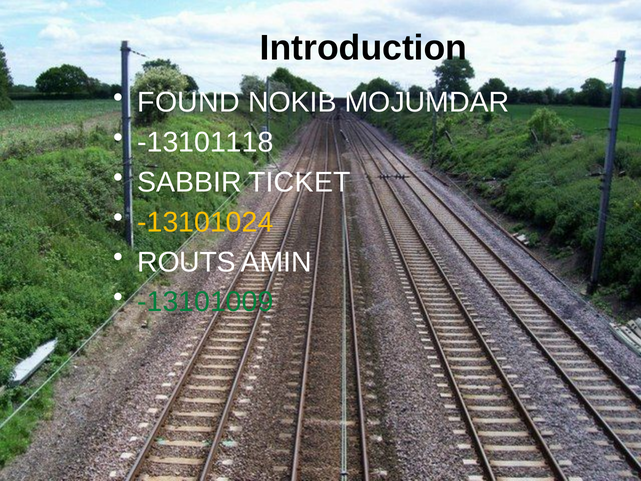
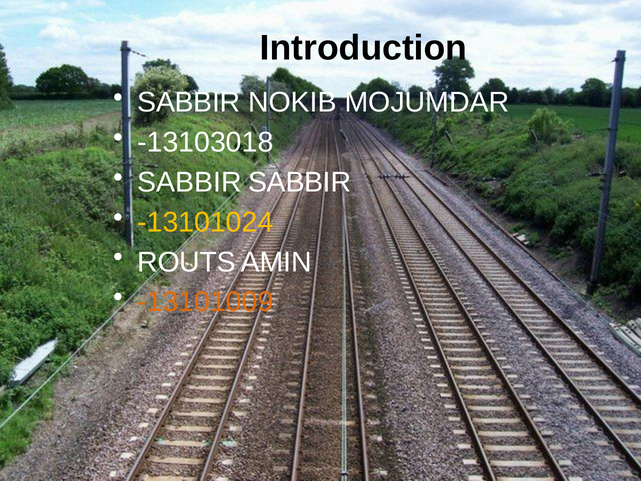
FOUND: FOUND -> SABBIR (189, 102)
-13101118: -13101118 -> -13103018 (205, 142)
SABBIR TICKET: TICKET -> SABBIR (300, 182)
-13101009 colour: green -> orange (205, 302)
